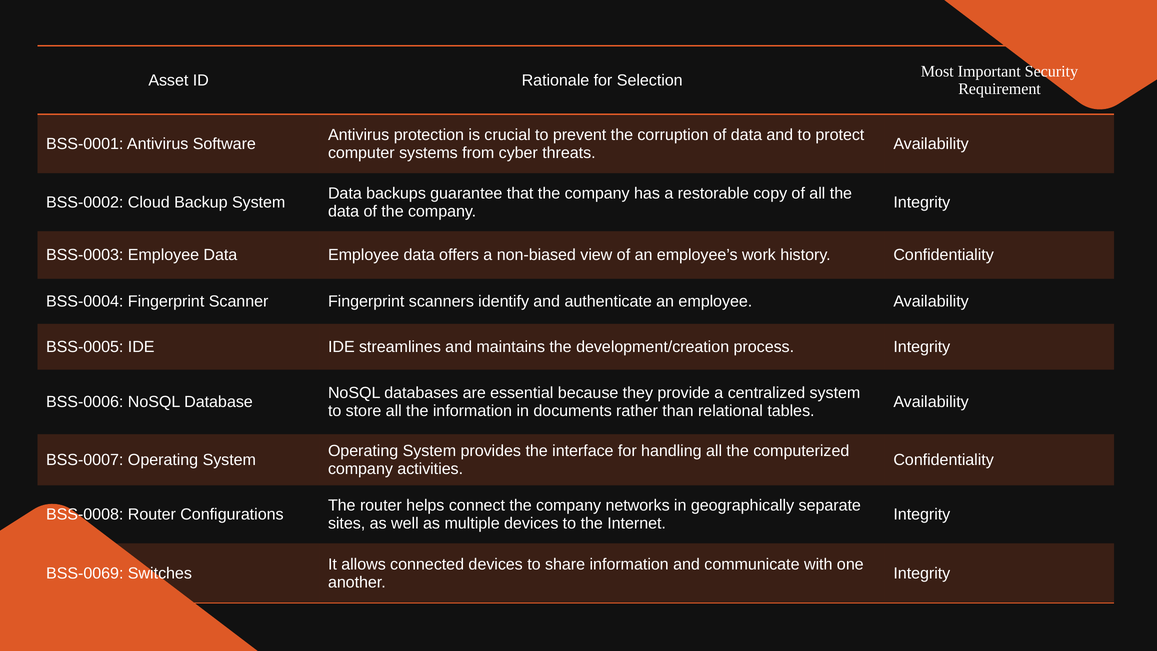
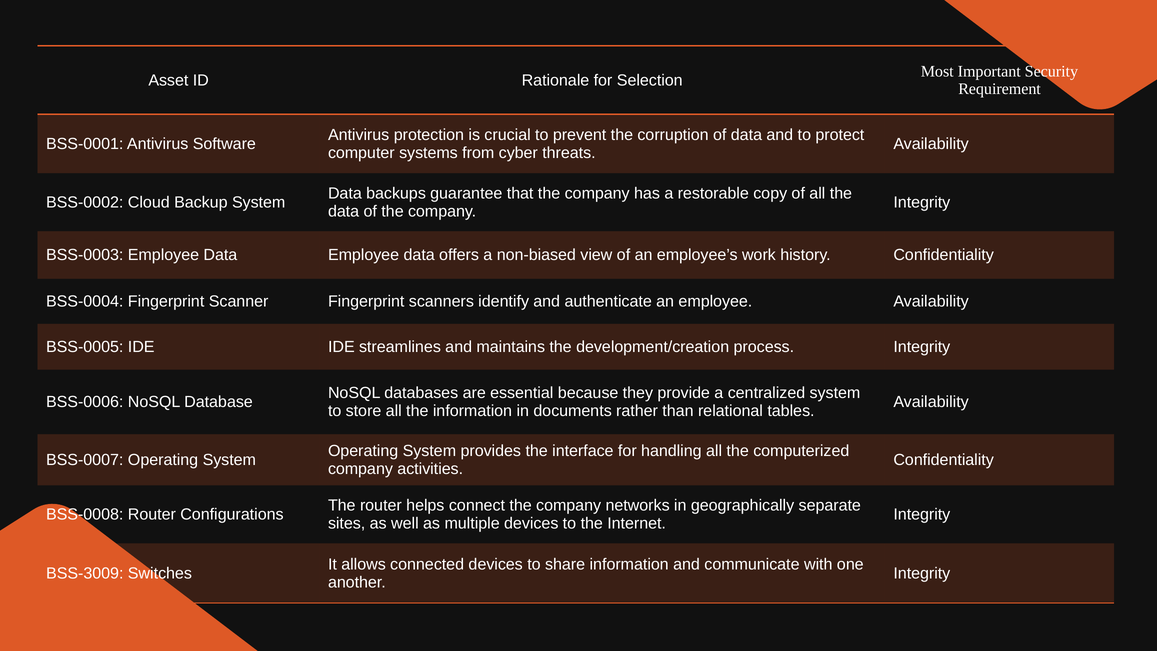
BSS-0069: BSS-0069 -> BSS-3009 (85, 573)
